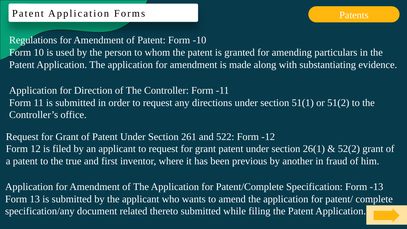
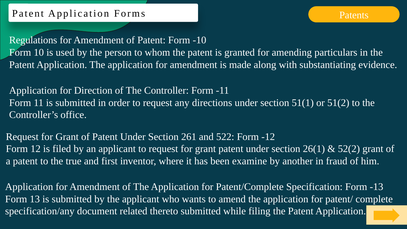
previous: previous -> examine (250, 161)
